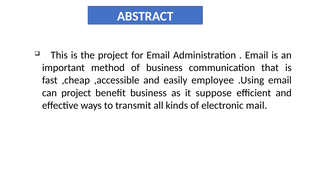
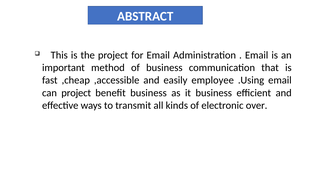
it suppose: suppose -> business (214, 93)
mail: mail -> over (257, 105)
